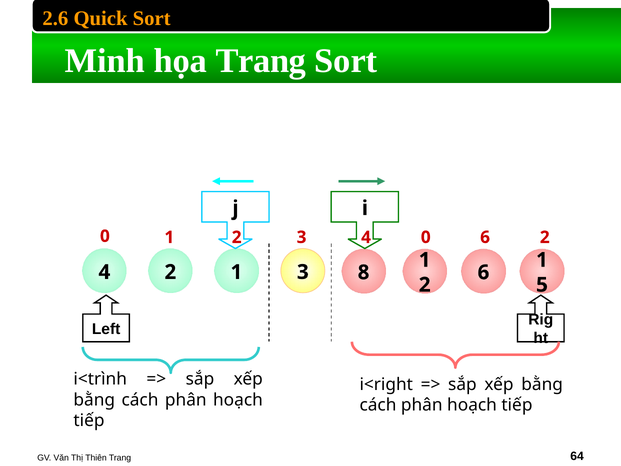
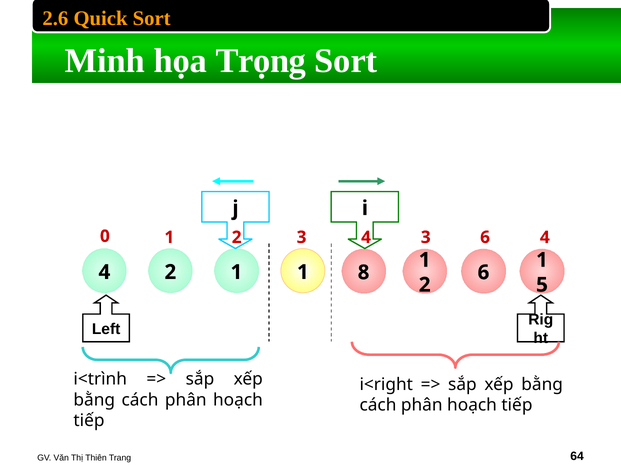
họa Trang: Trang -> Trọng (261, 61)
4 0: 0 -> 3 (426, 237)
6 2: 2 -> 4 (545, 237)
1 3: 3 -> 1 (303, 272)
